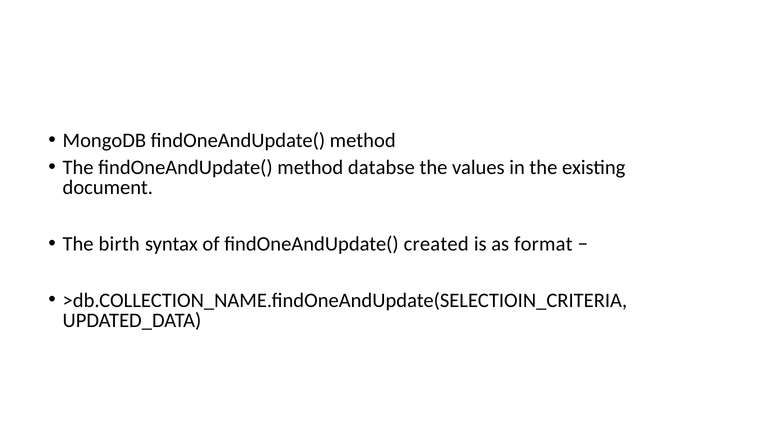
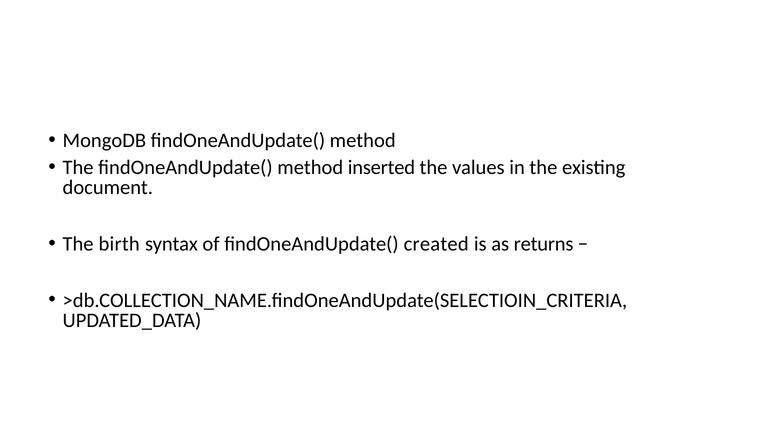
databse: databse -> inserted (381, 168)
format: format -> returns (544, 244)
